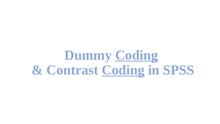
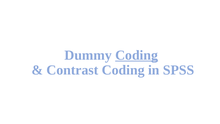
Coding underline: present -> none (123, 70)
